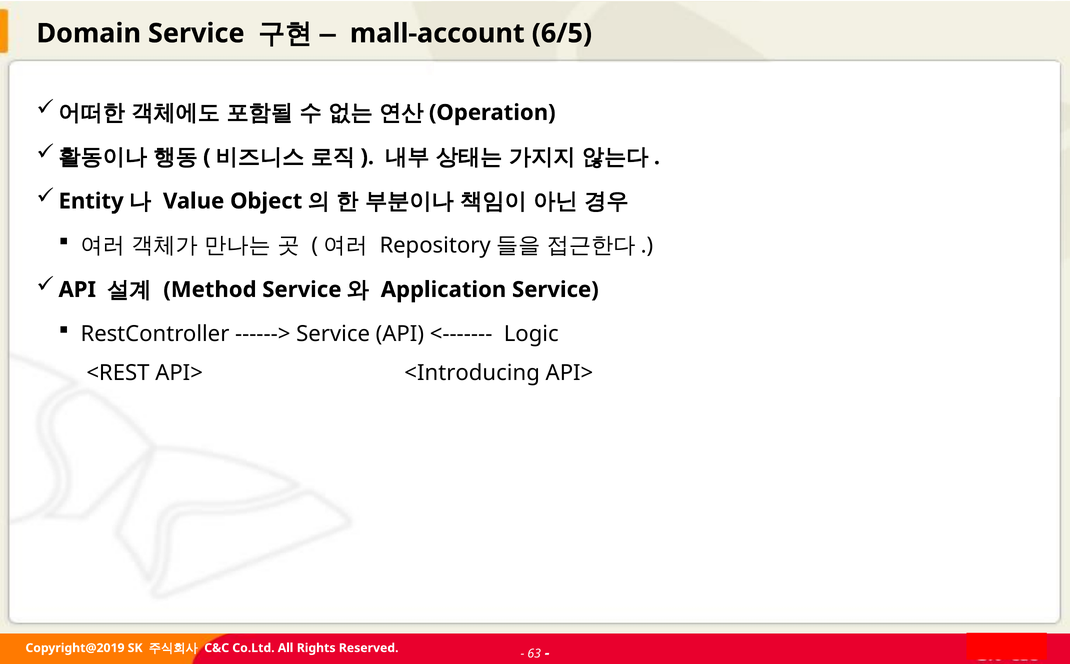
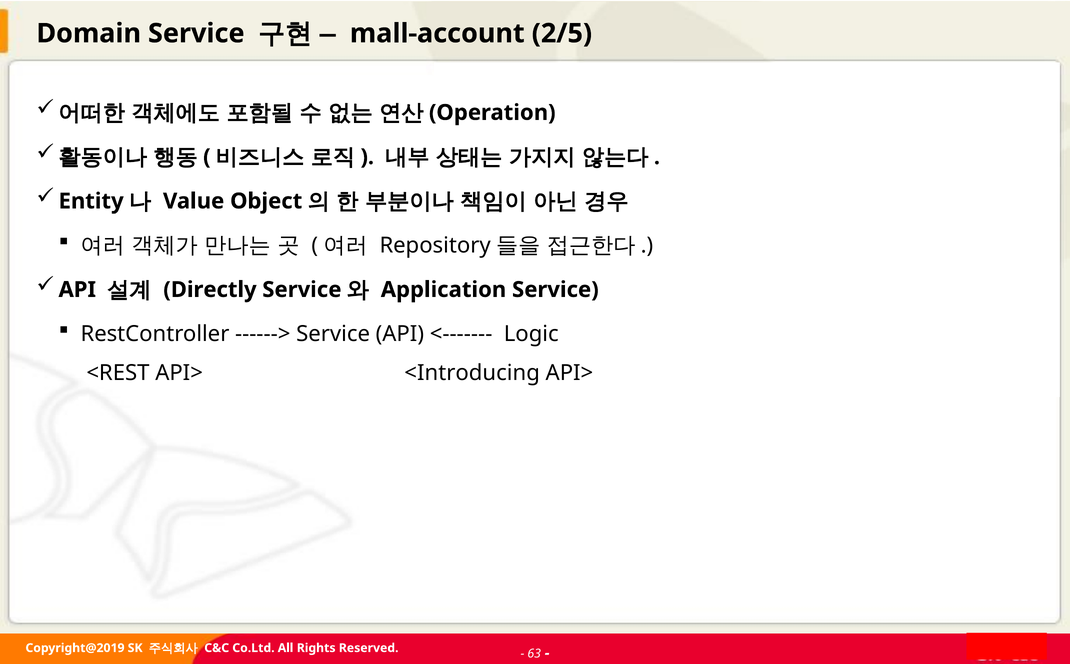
6/5: 6/5 -> 2/5 (562, 33)
Method: Method -> Directly (210, 290)
